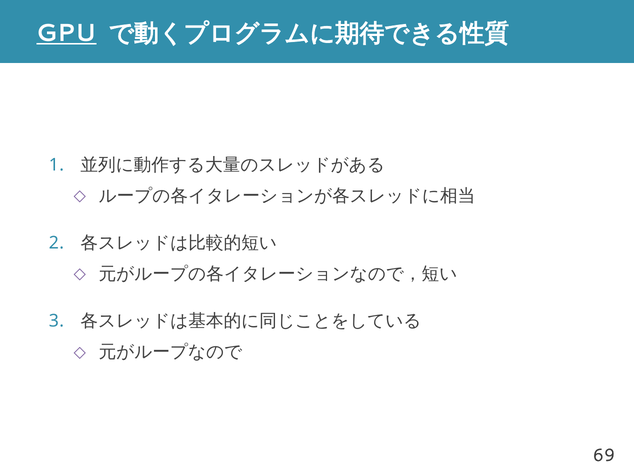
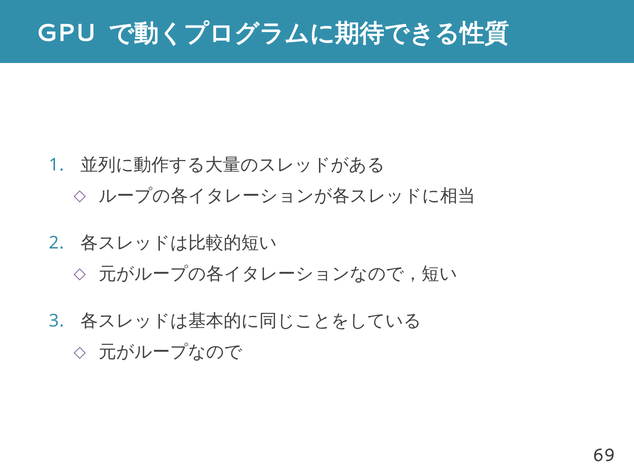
GPU underline: present -> none (66, 33)
